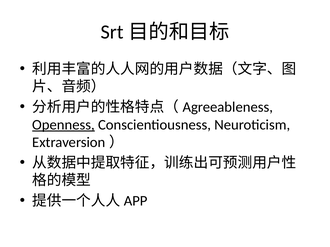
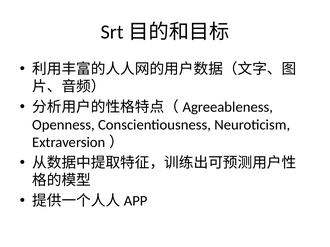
Openness underline: present -> none (63, 125)
